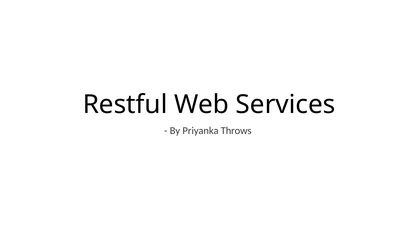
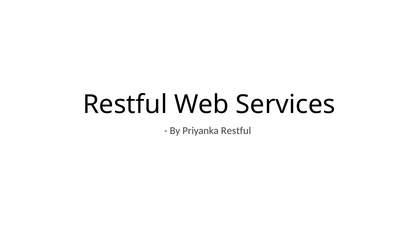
Priyanka Throws: Throws -> Restful (236, 131)
